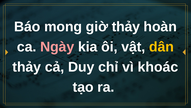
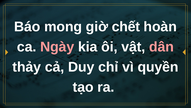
giờ thảy: thảy -> chết (126, 27)
dân colour: yellow -> pink (161, 47)
khoác: khoác -> quyền (158, 67)
